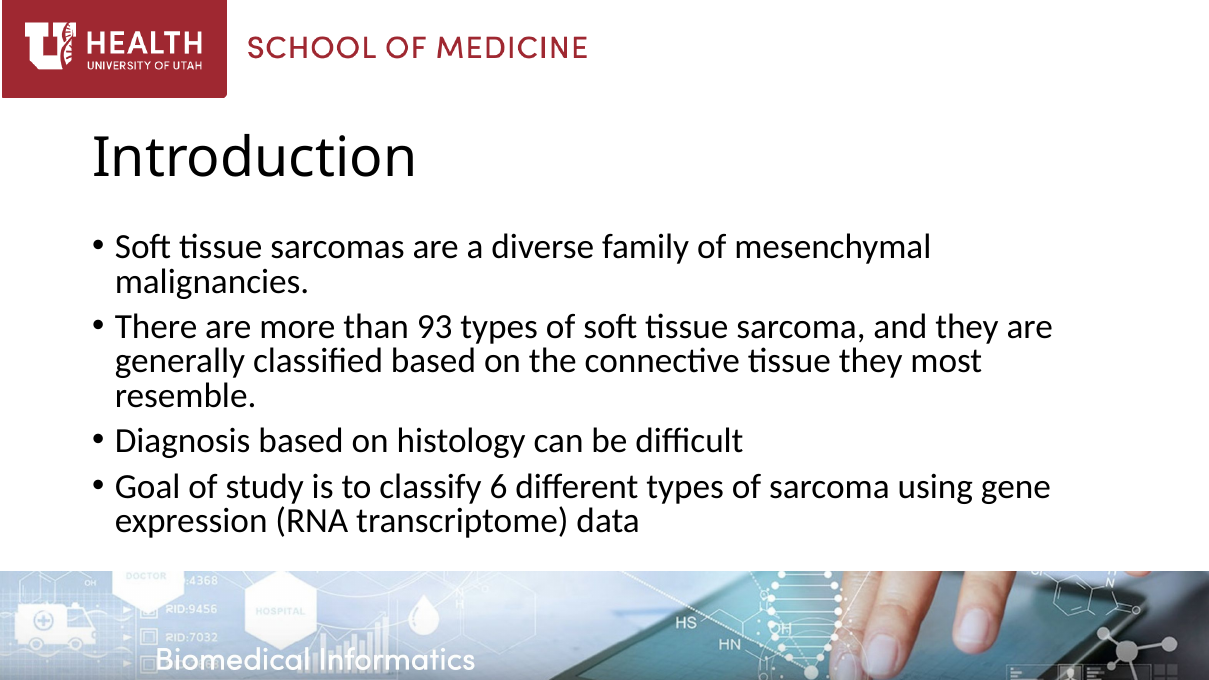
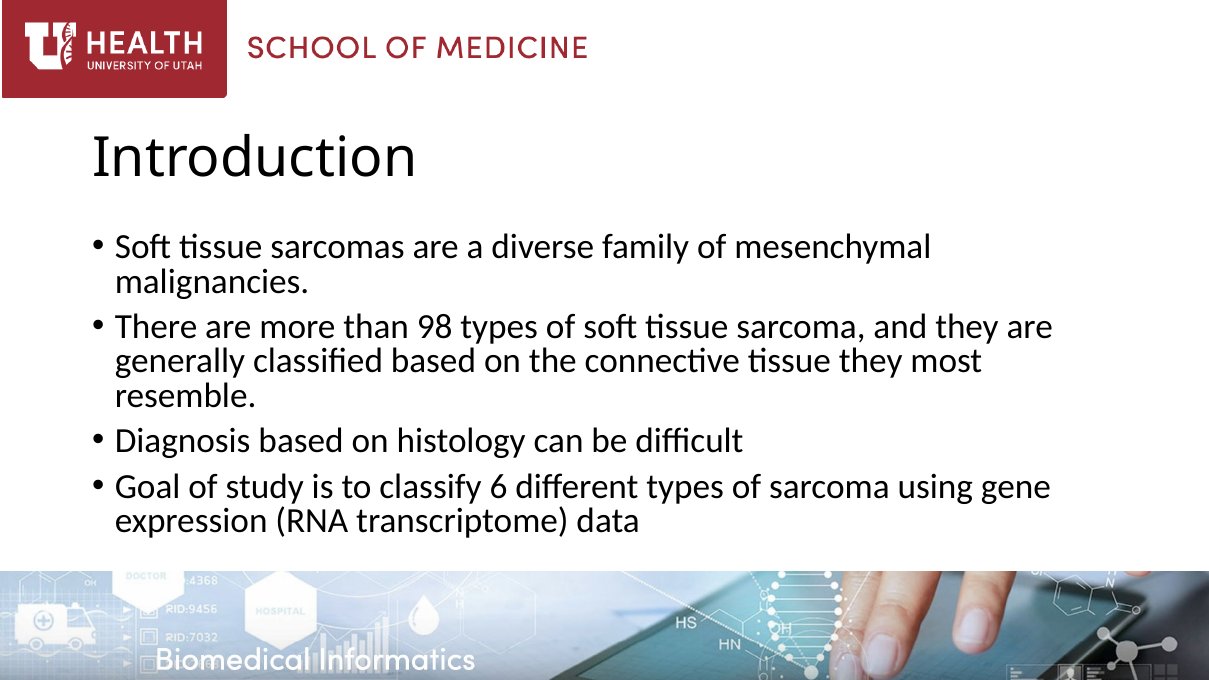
93: 93 -> 98 (435, 327)
